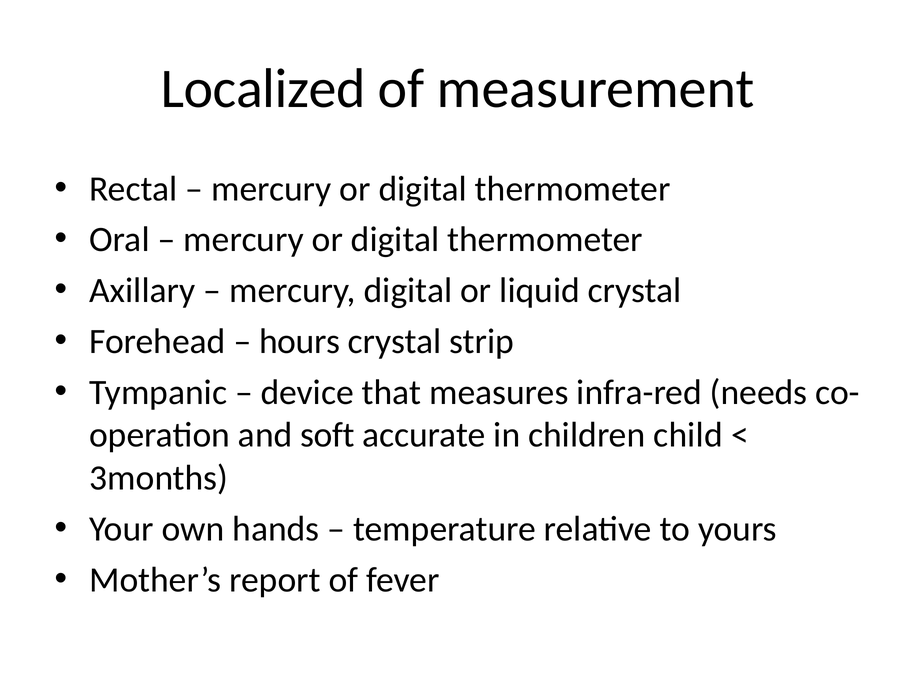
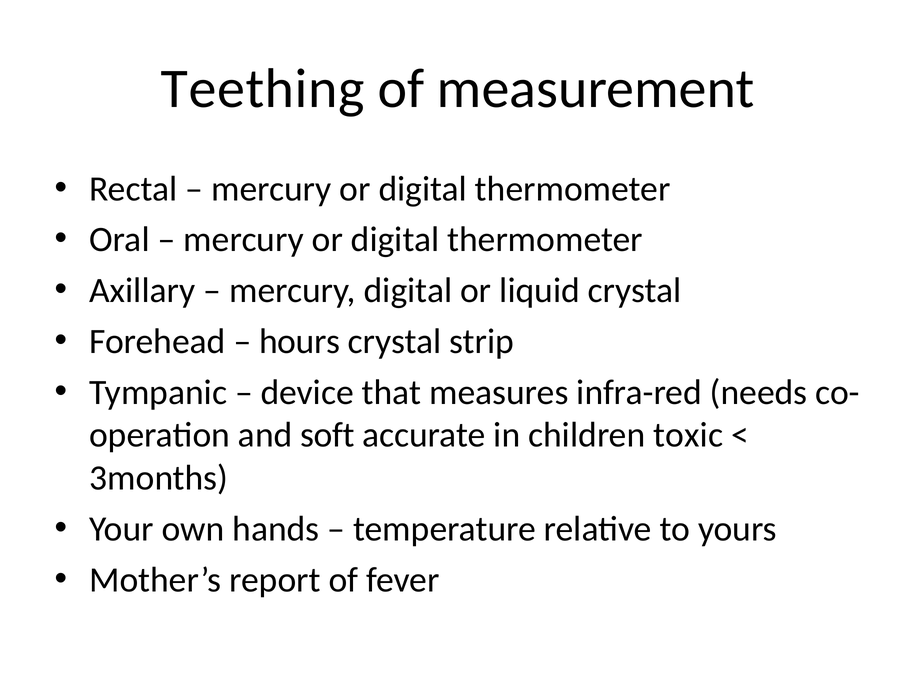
Localized: Localized -> Teething (263, 89)
child: child -> toxic (688, 435)
